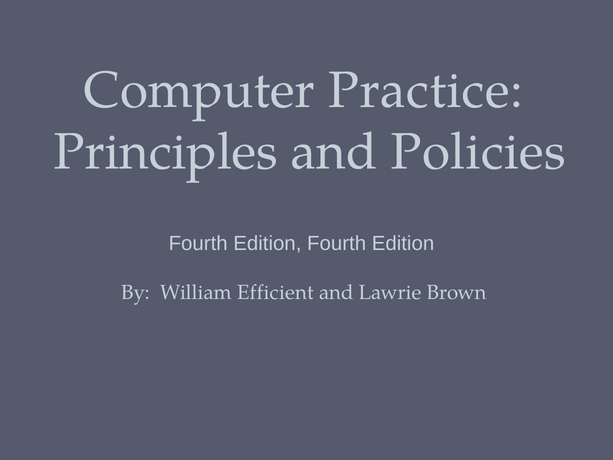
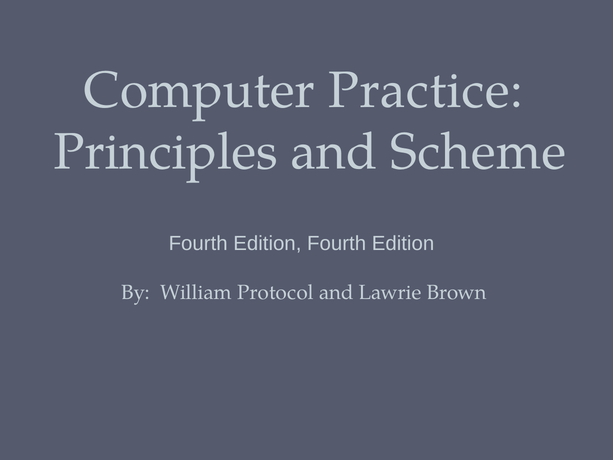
Policies: Policies -> Scheme (478, 152)
Efficient: Efficient -> Protocol (275, 293)
